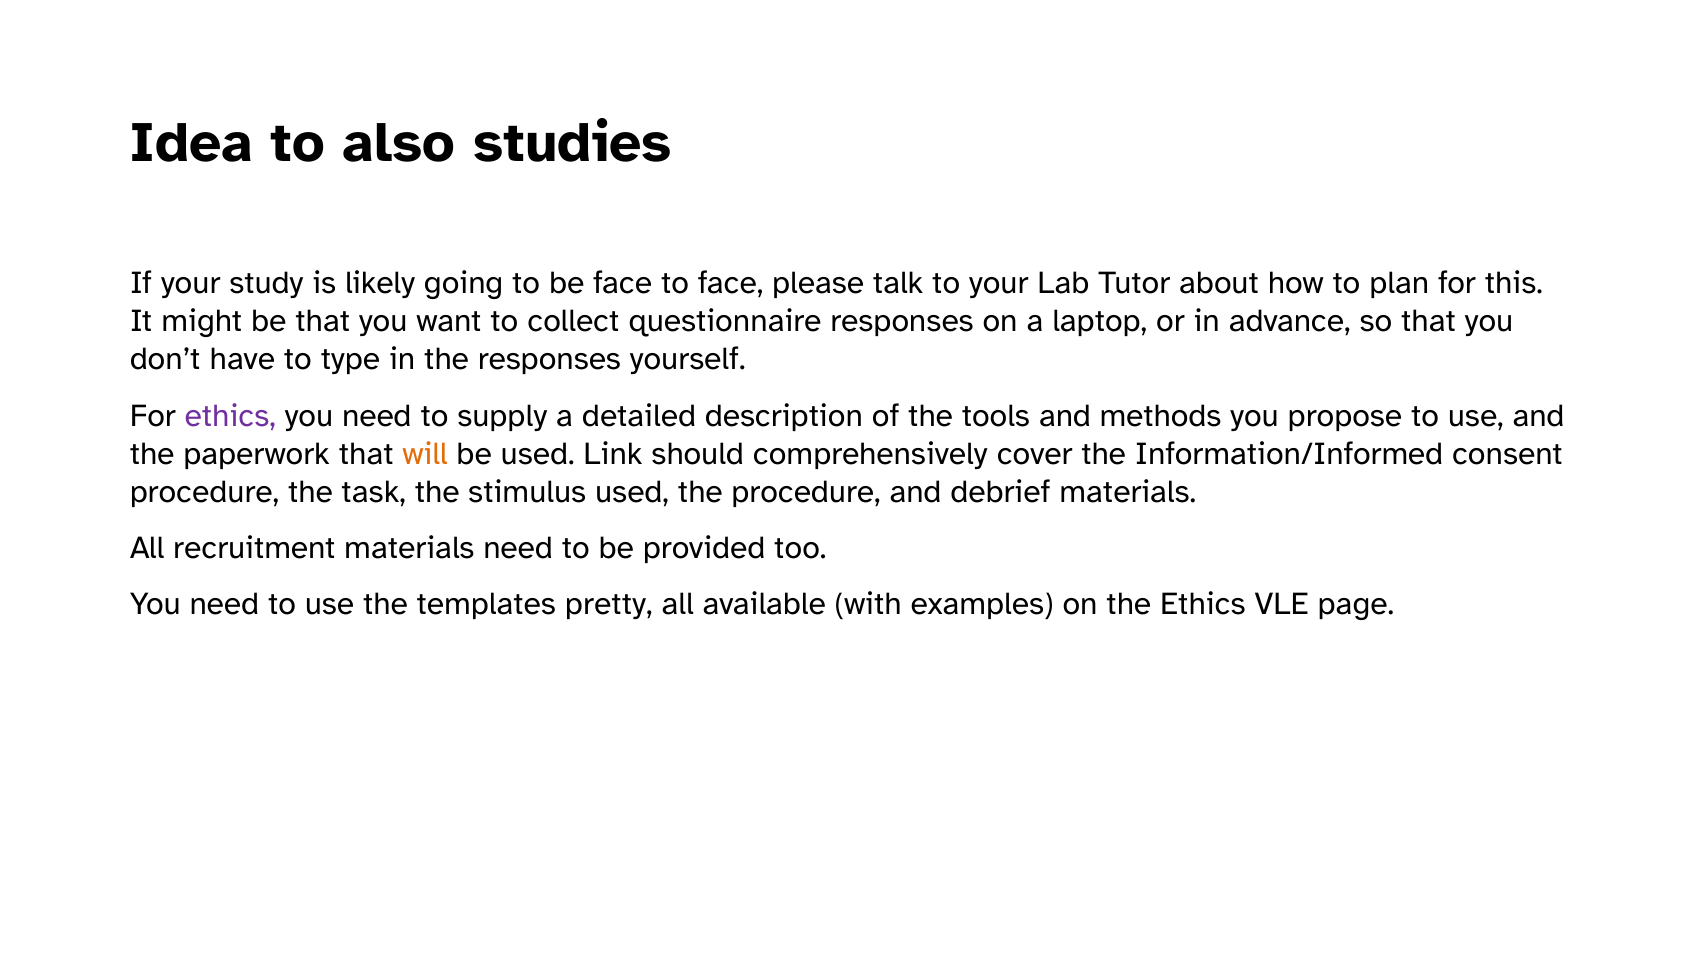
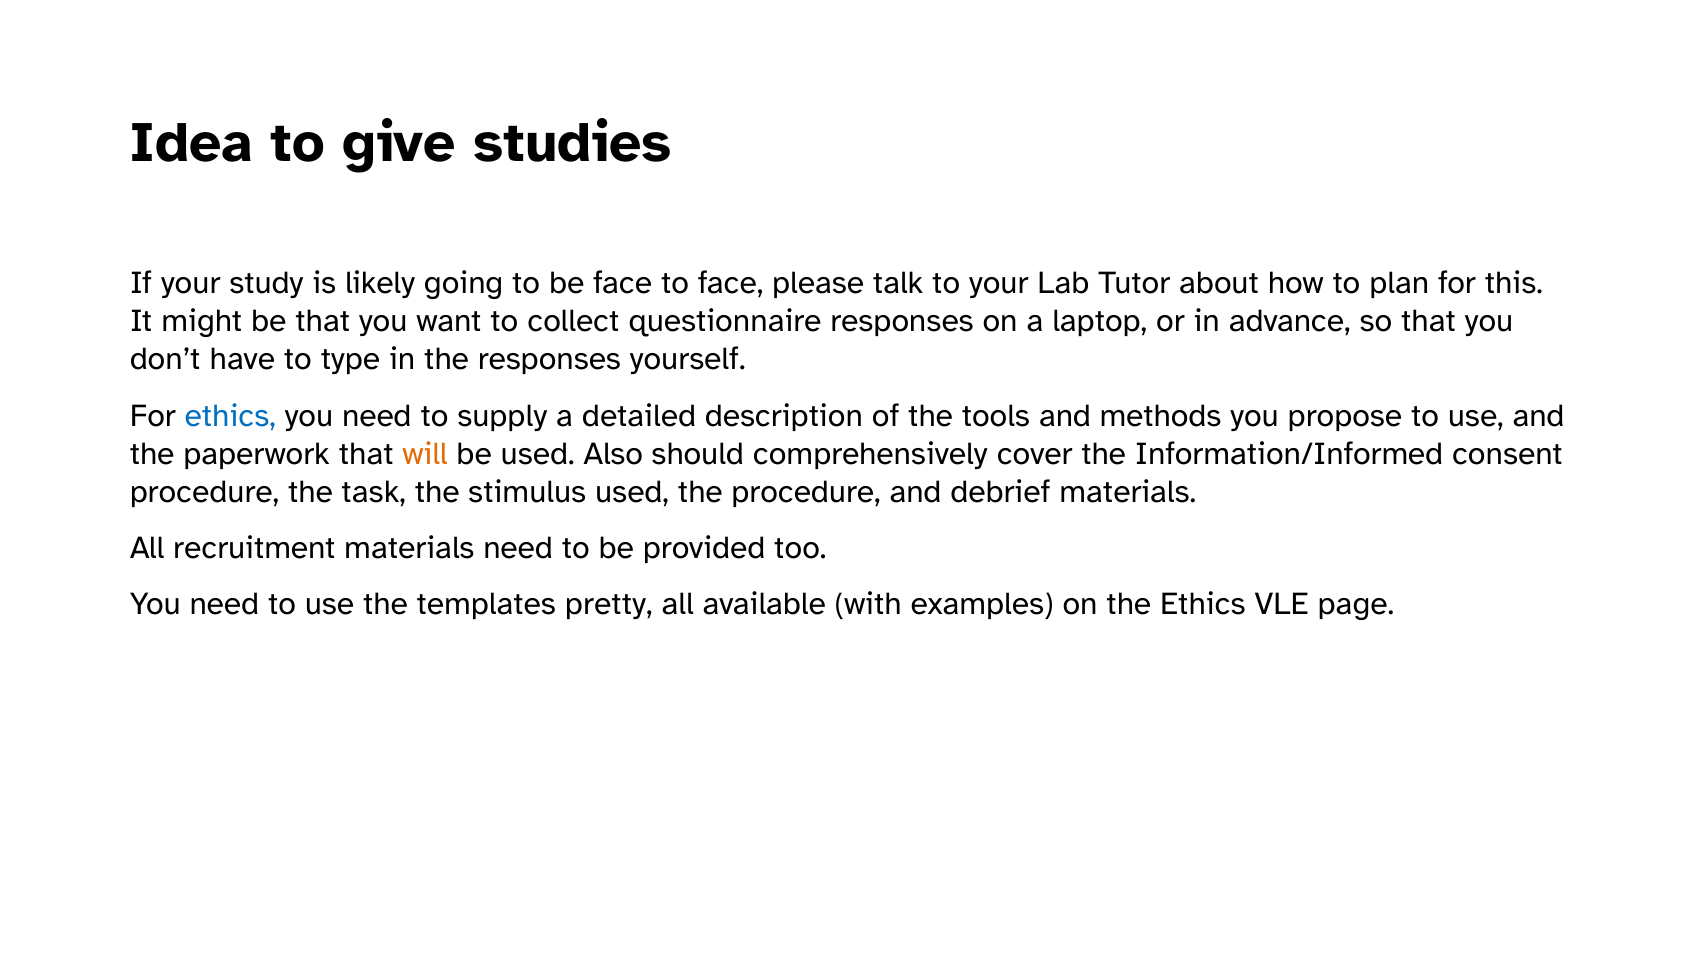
also: also -> give (399, 143)
ethics colour: purple -> blue (230, 415)
Link: Link -> Also (613, 454)
